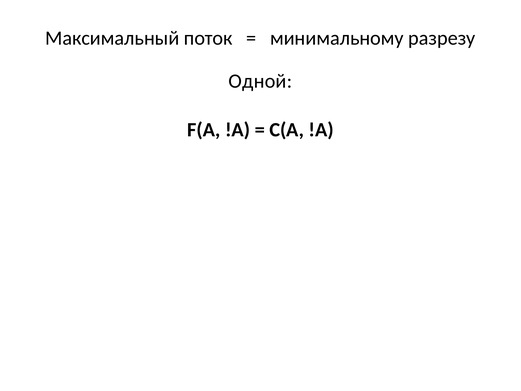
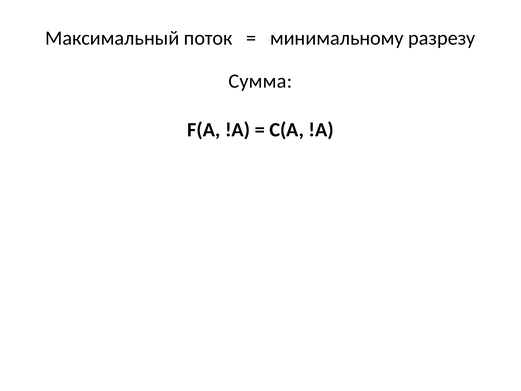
Одной: Одной -> Сумма (260, 81)
